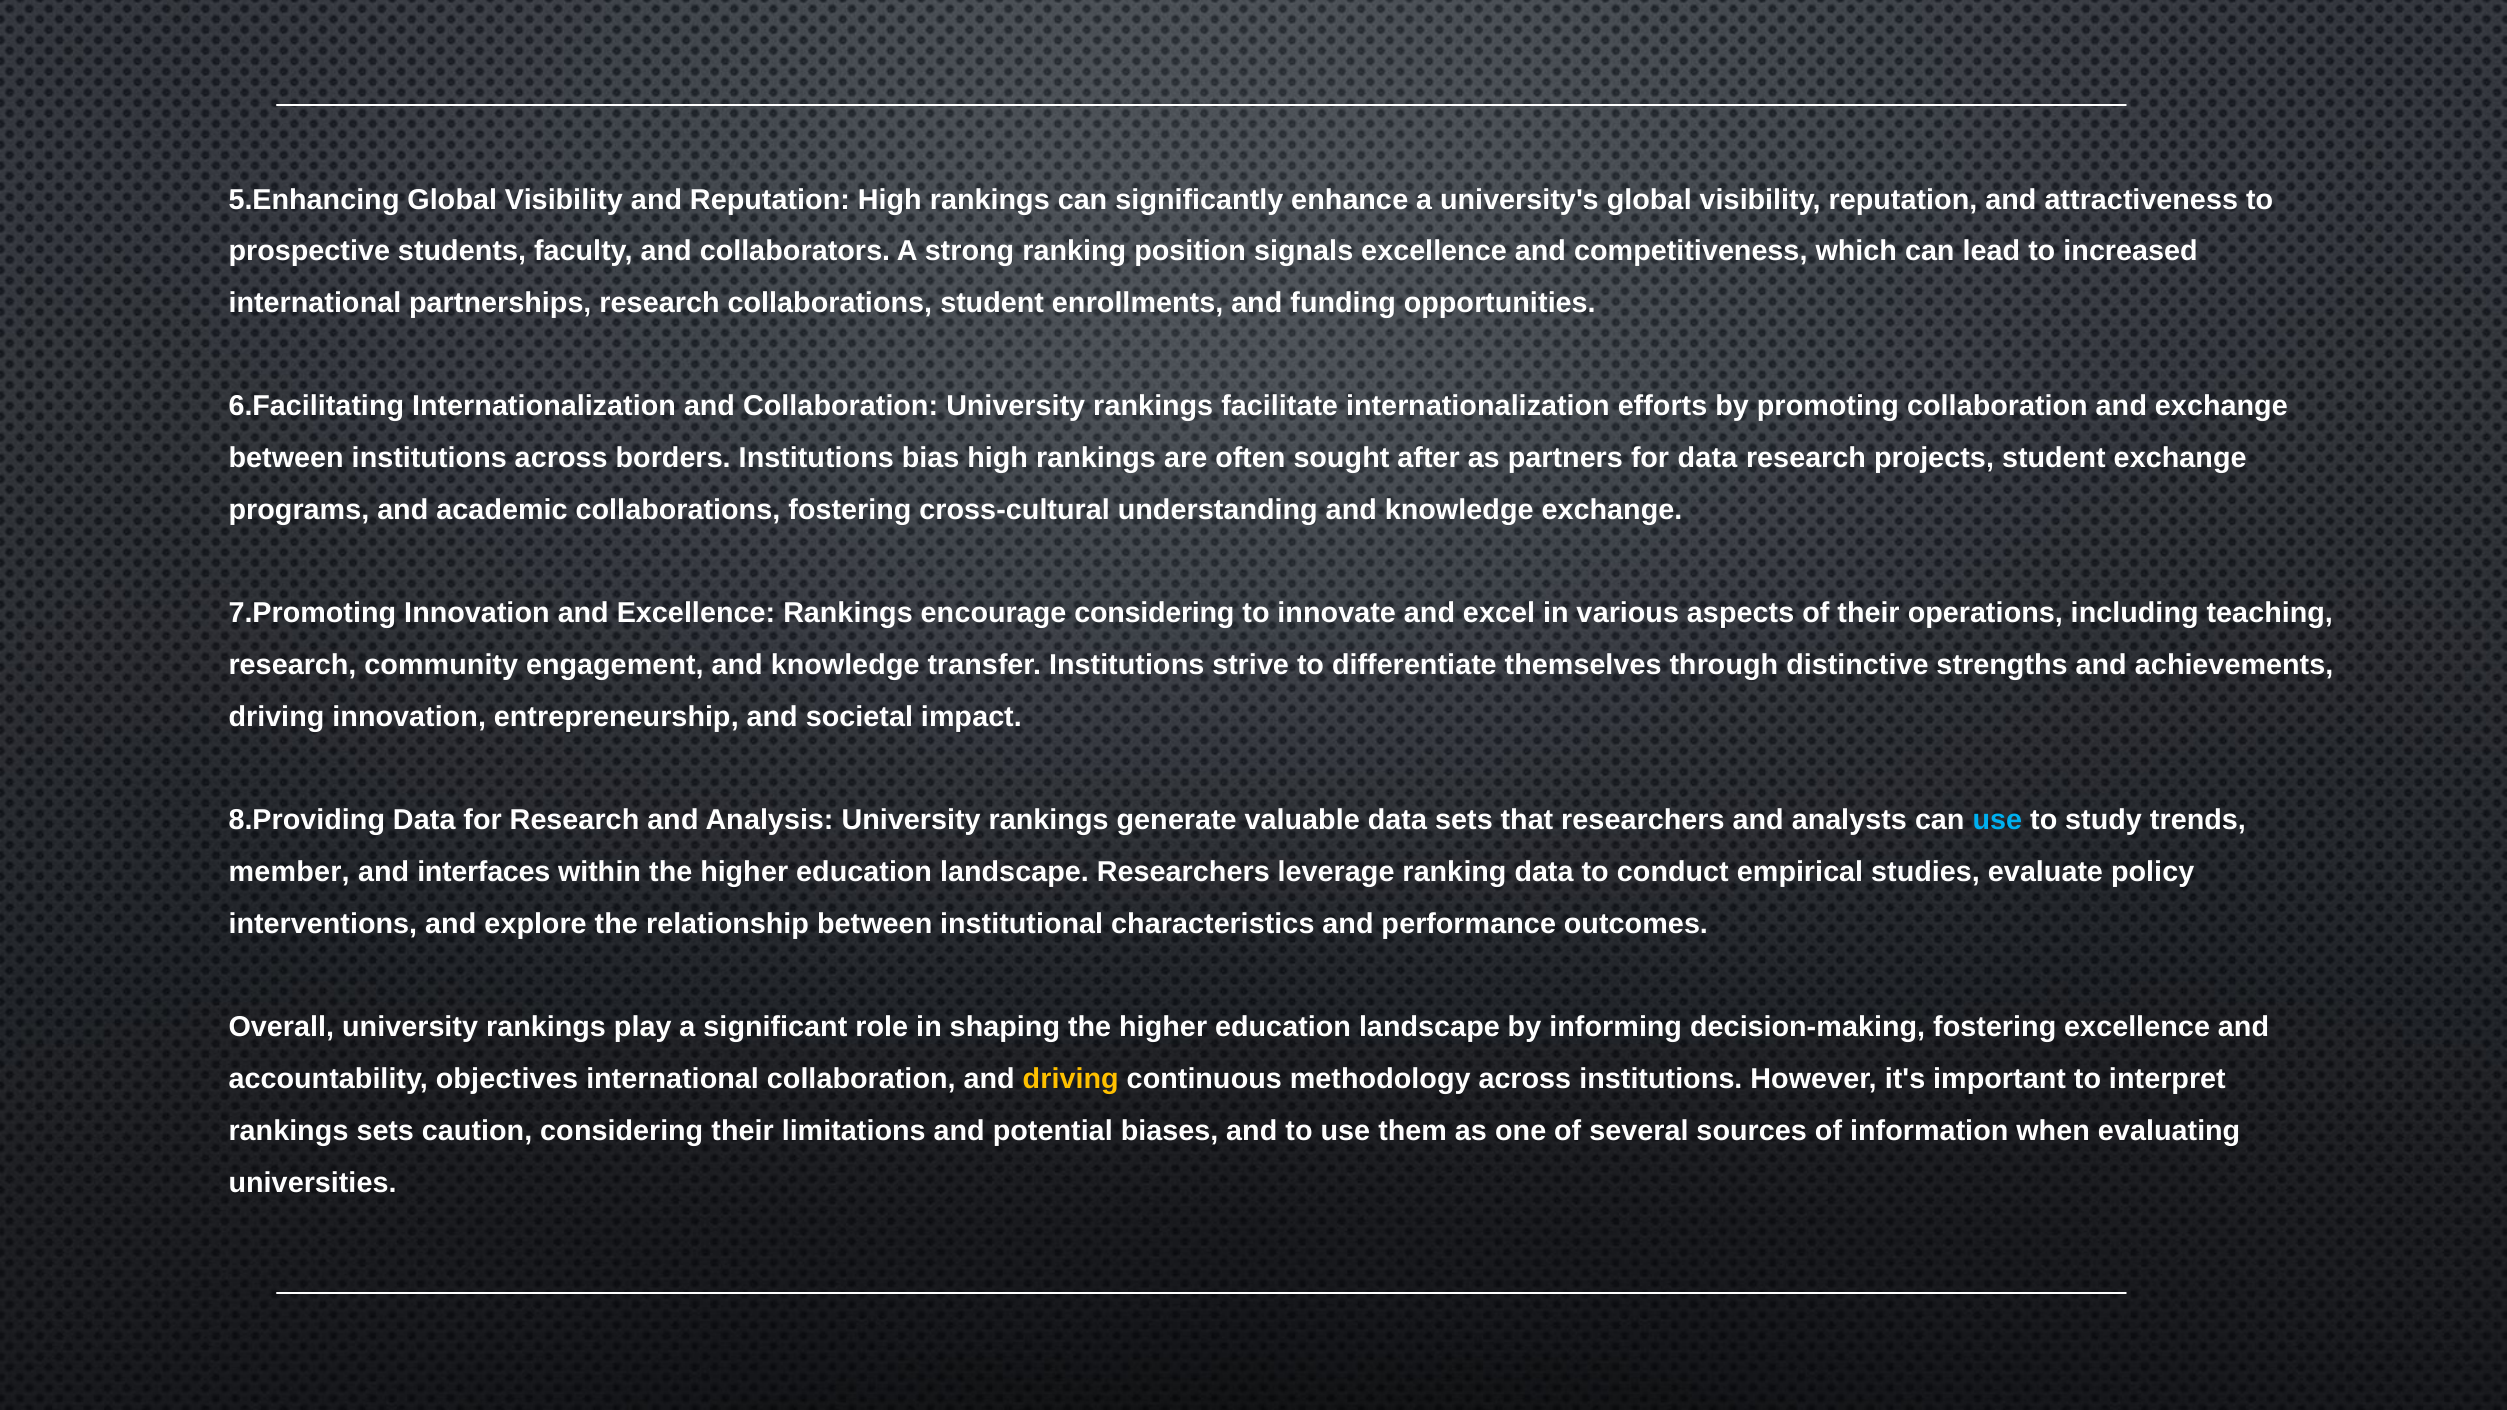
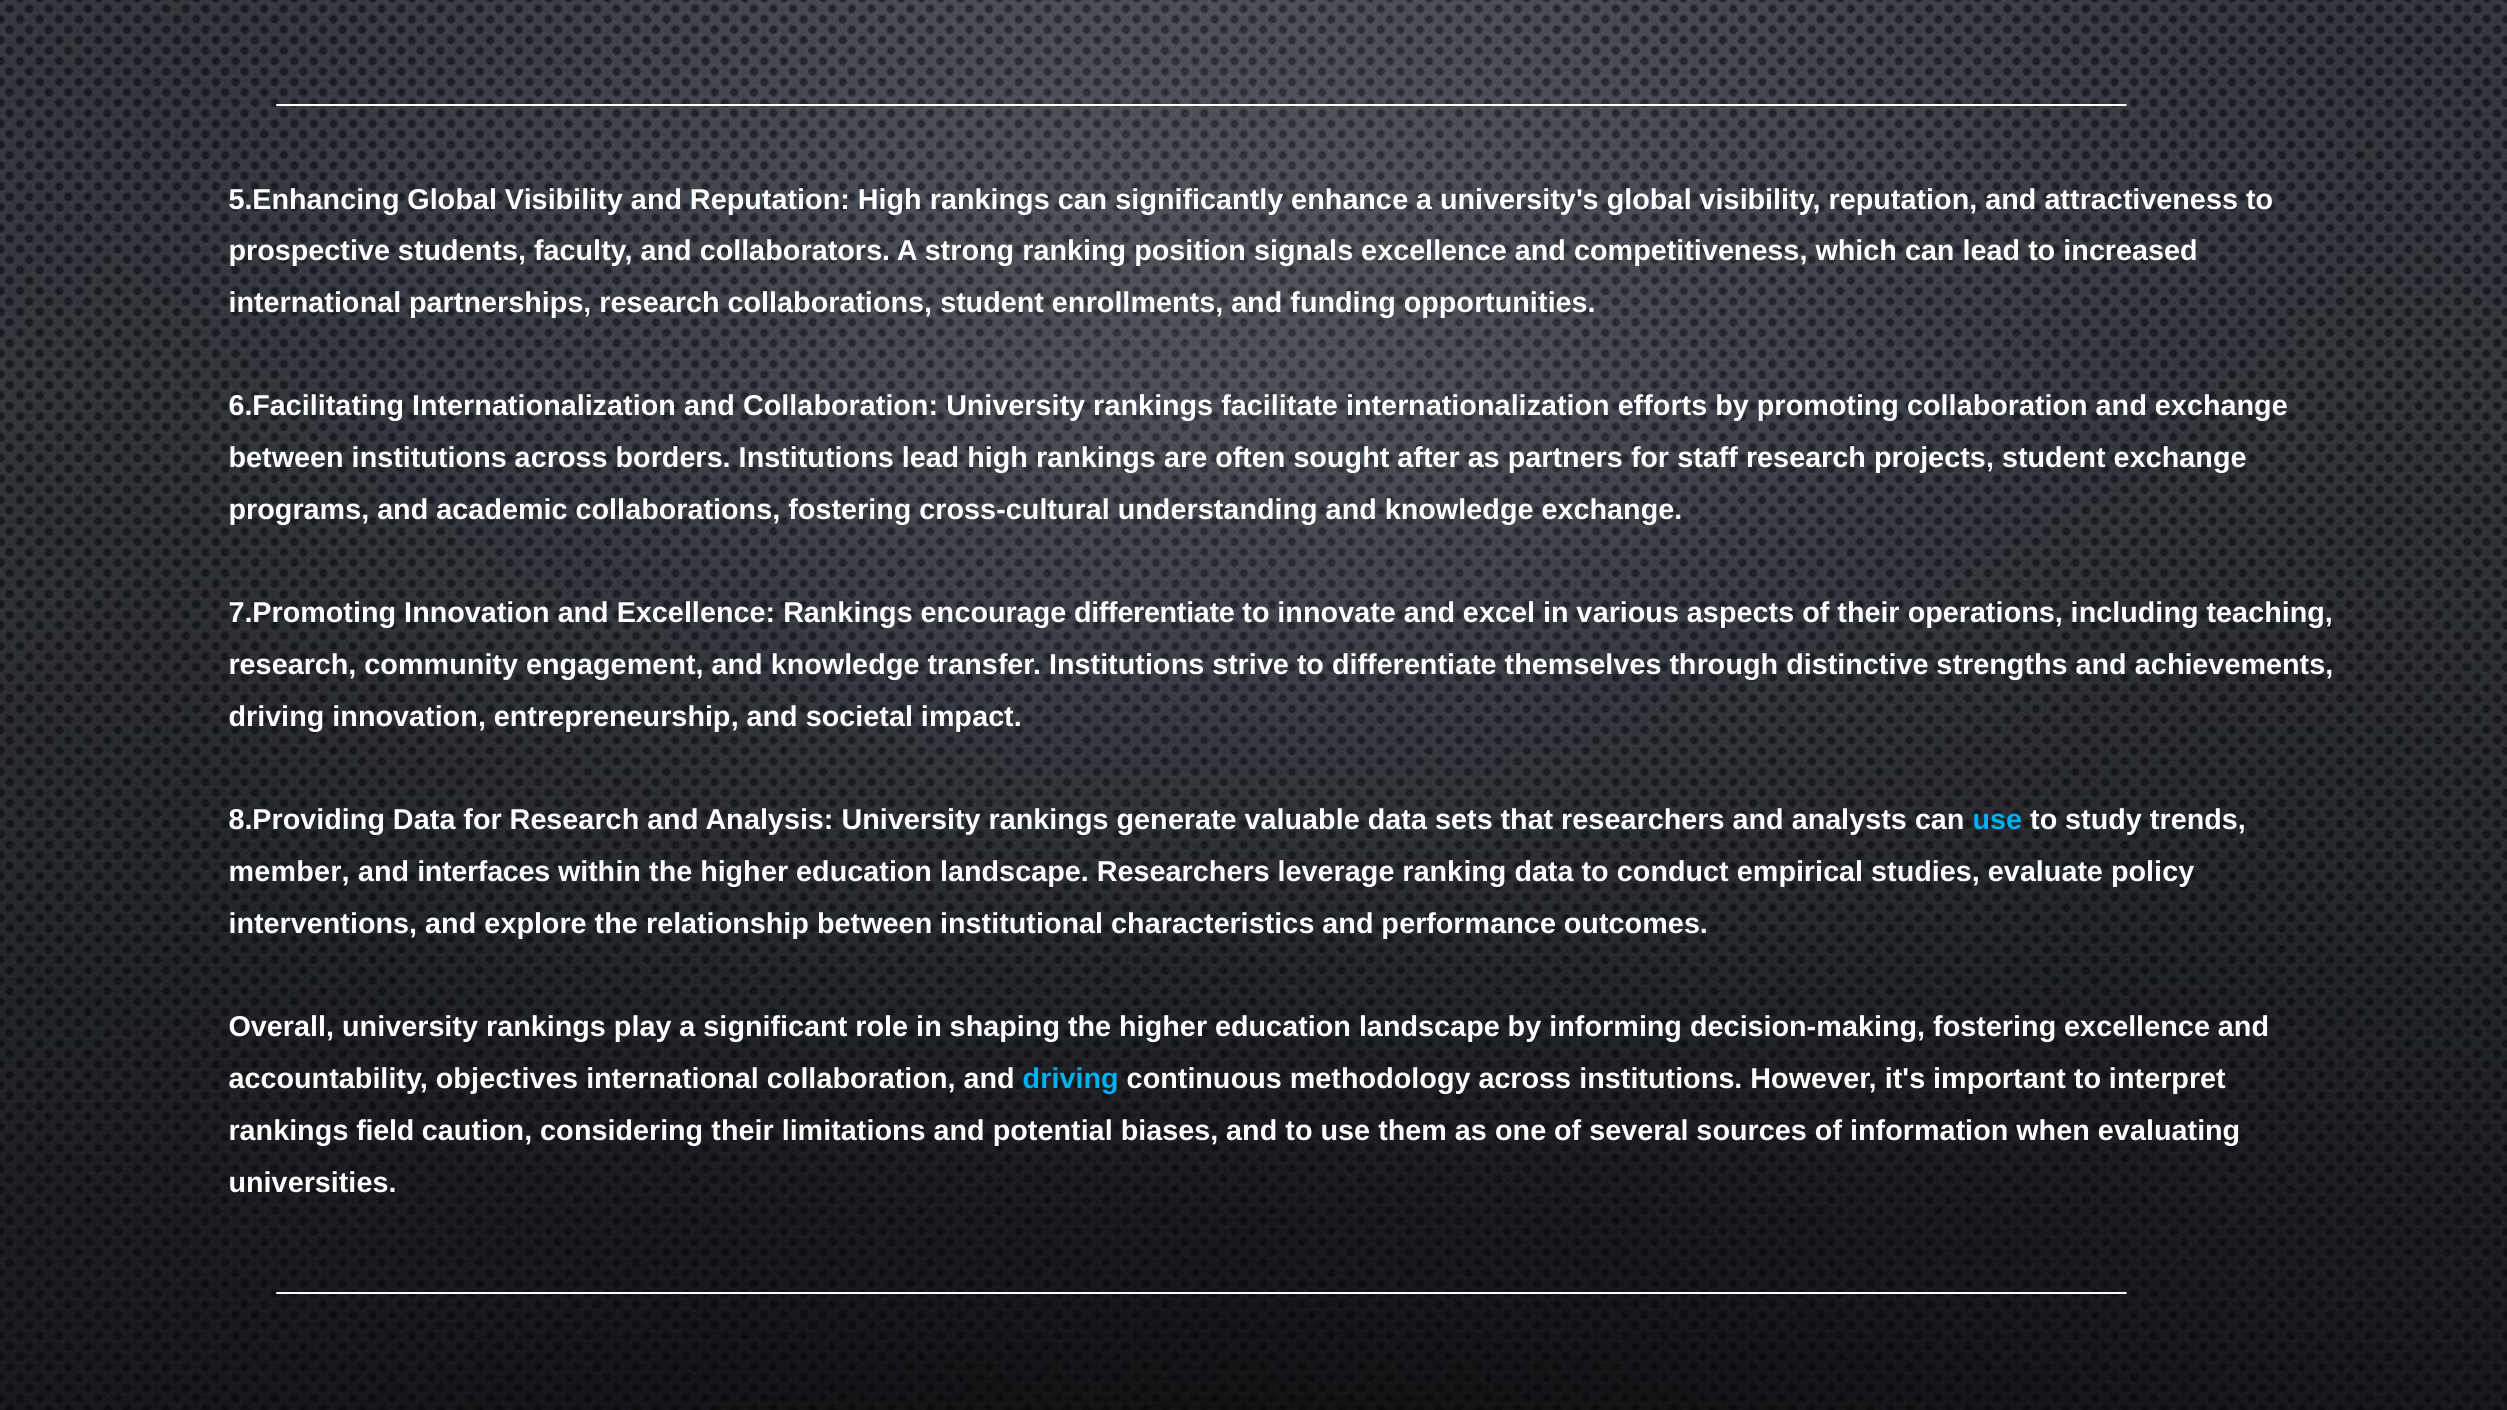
Institutions bias: bias -> lead (931, 458)
for data: data -> staff (1708, 458)
encourage considering: considering -> differentiate (1154, 614)
driving colour: yellow -> light blue (1071, 1079)
rankings sets: sets -> field (385, 1131)
